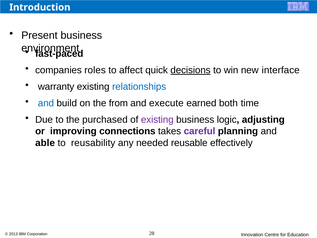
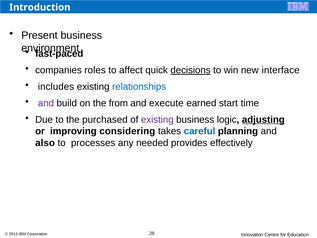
warranty: warranty -> includes (56, 87)
and colour: blue -> purple (46, 103)
both: both -> start (228, 103)
adjusting underline: none -> present (263, 120)
connections: connections -> considering (127, 131)
careful colour: purple -> blue (200, 131)
able: able -> also (45, 143)
reusability: reusability -> processes (93, 143)
reusable: reusable -> provides (189, 143)
